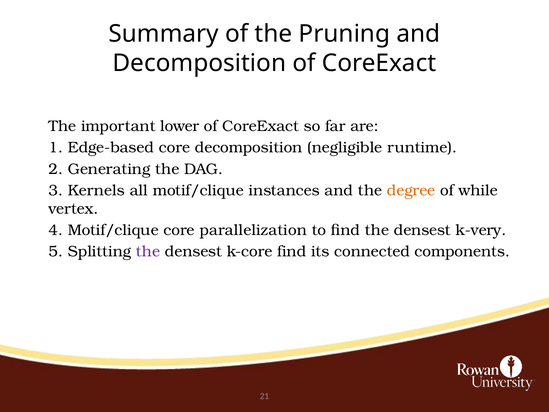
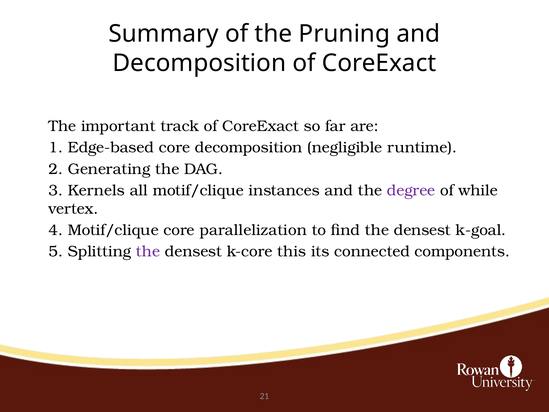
lower: lower -> track (180, 126)
degree colour: orange -> purple (411, 190)
k-very: k-very -> k-goal (481, 230)
k-core find: find -> this (292, 251)
